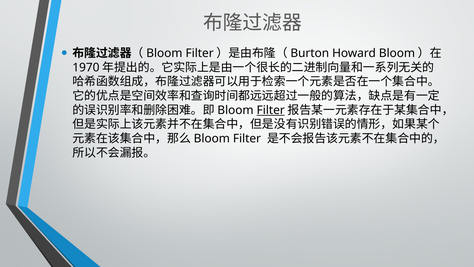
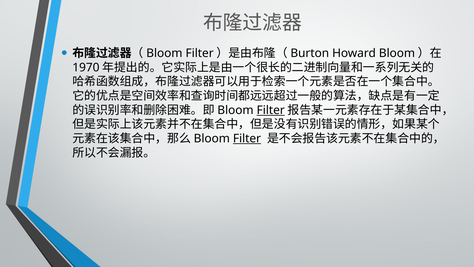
Filter underline: none -> present (247, 138)
